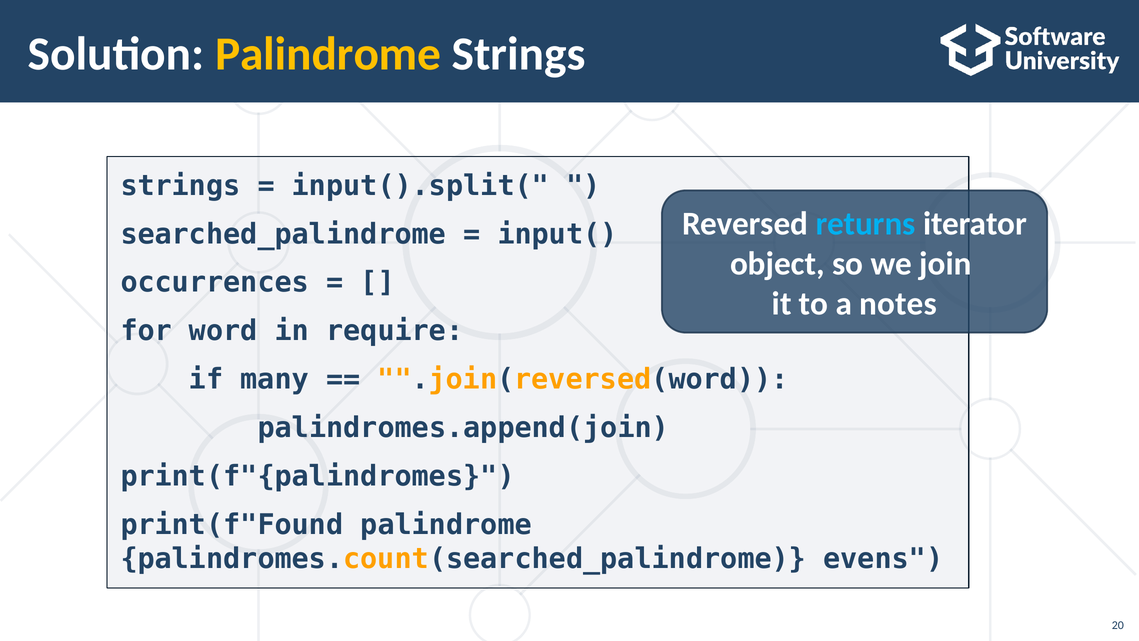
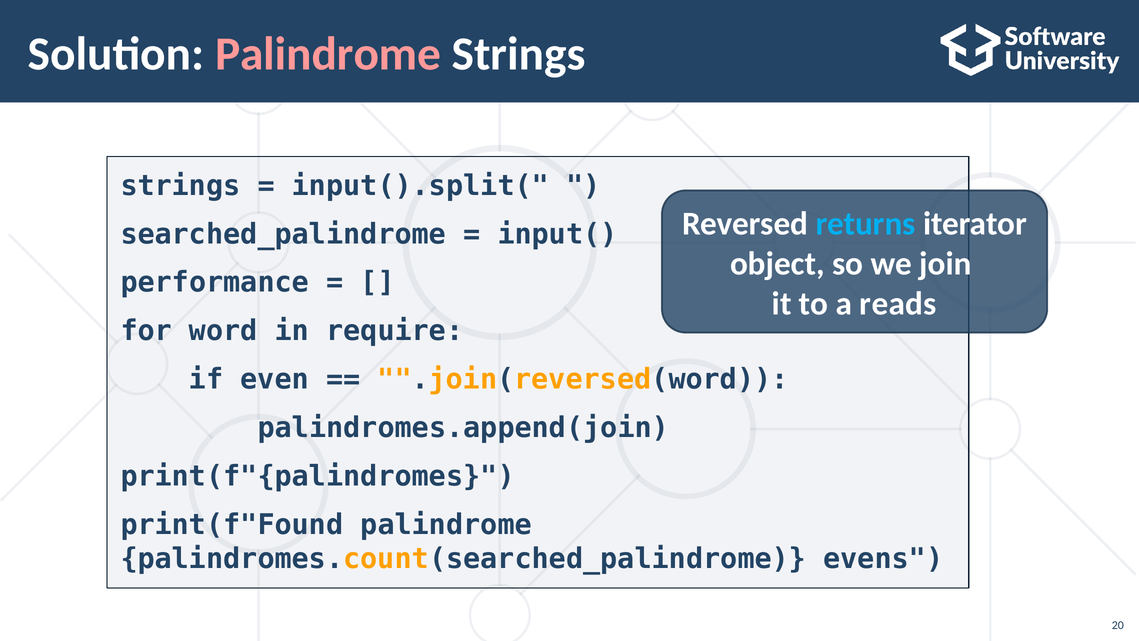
Palindrome colour: yellow -> pink (328, 54)
occurrences: occurrences -> performance (215, 282)
notes: notes -> reads (898, 304)
many: many -> even (275, 379)
